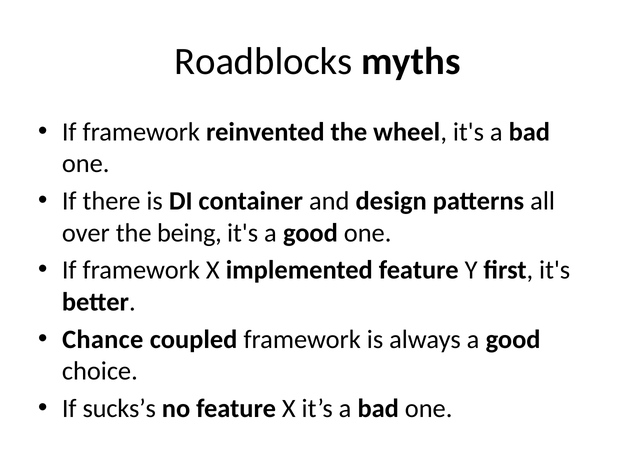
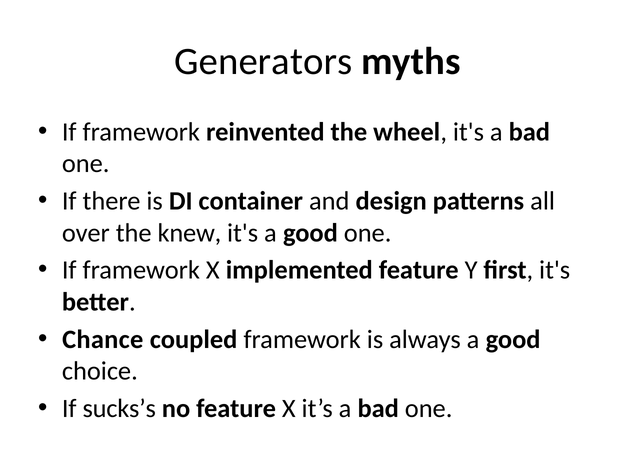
Roadblocks: Roadblocks -> Generators (263, 61)
being: being -> knew (189, 233)
